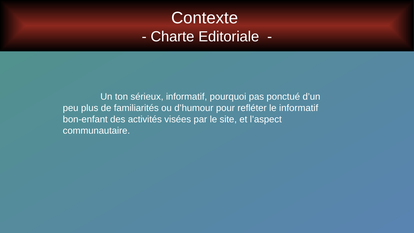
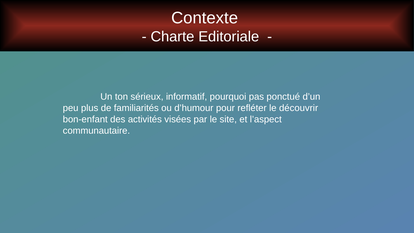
le informatif: informatif -> découvrir (299, 108)
